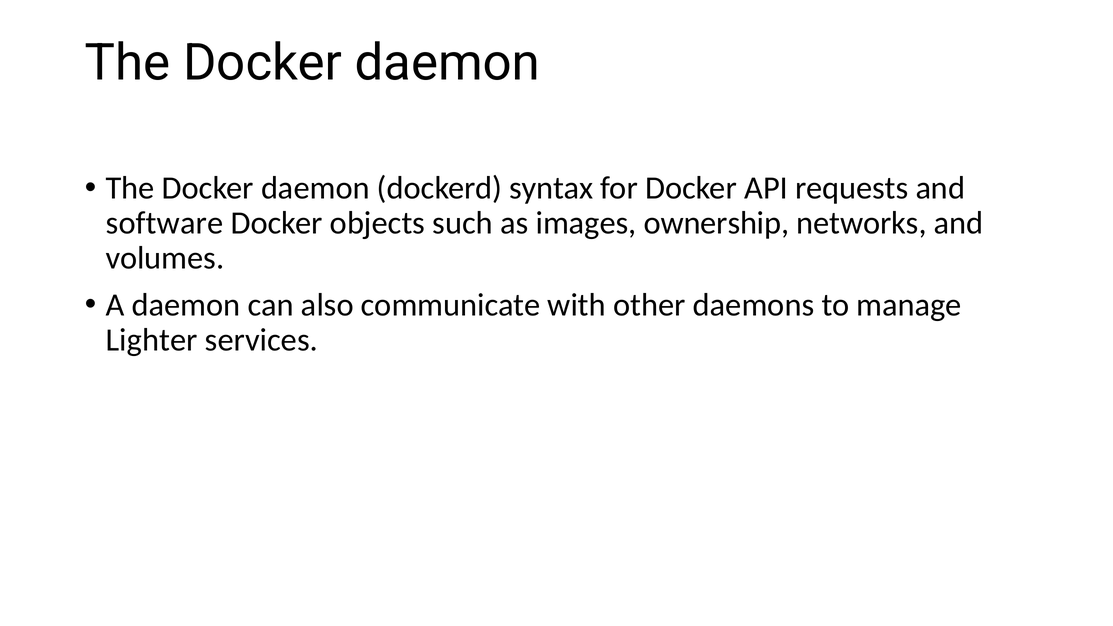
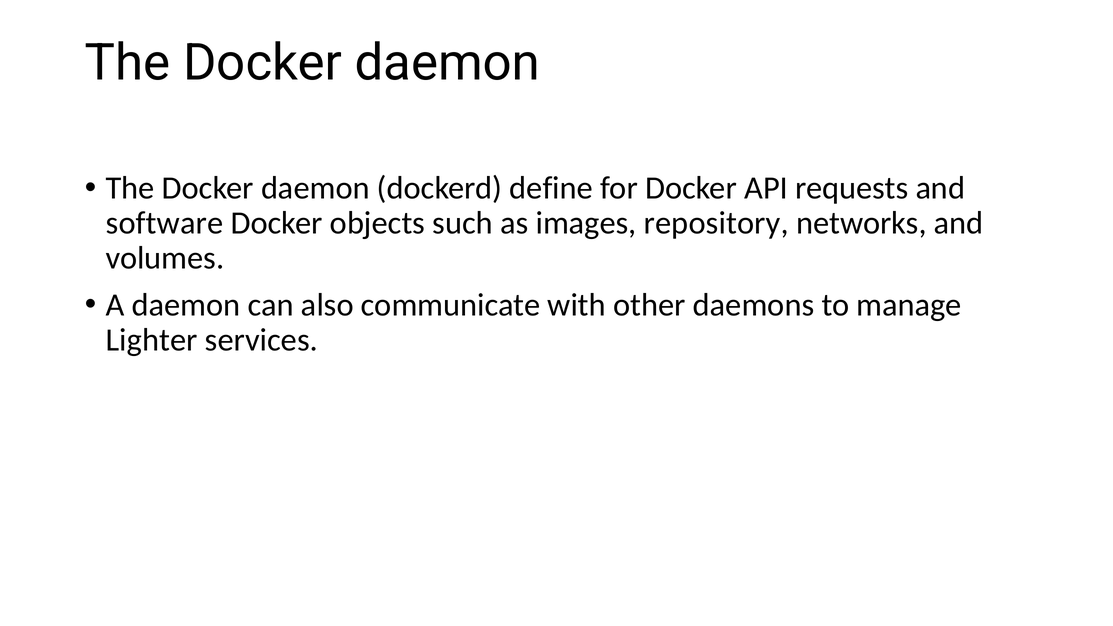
syntax: syntax -> define (551, 188)
ownership: ownership -> repository (716, 223)
